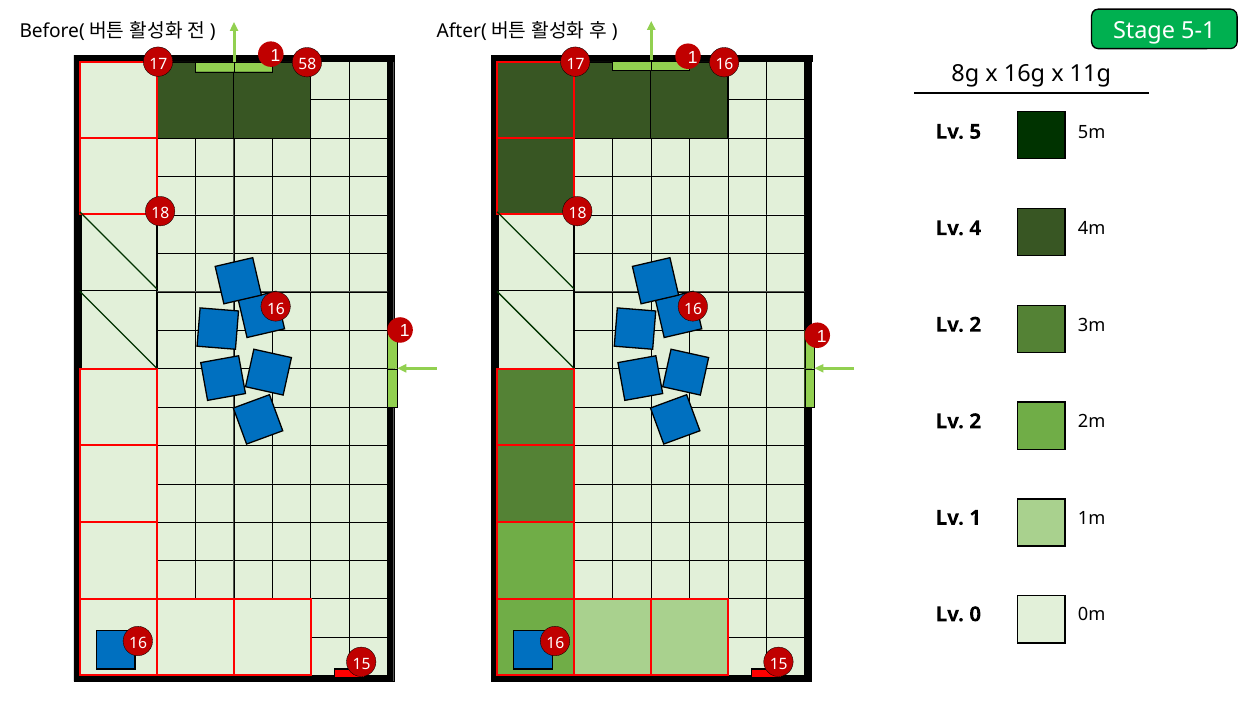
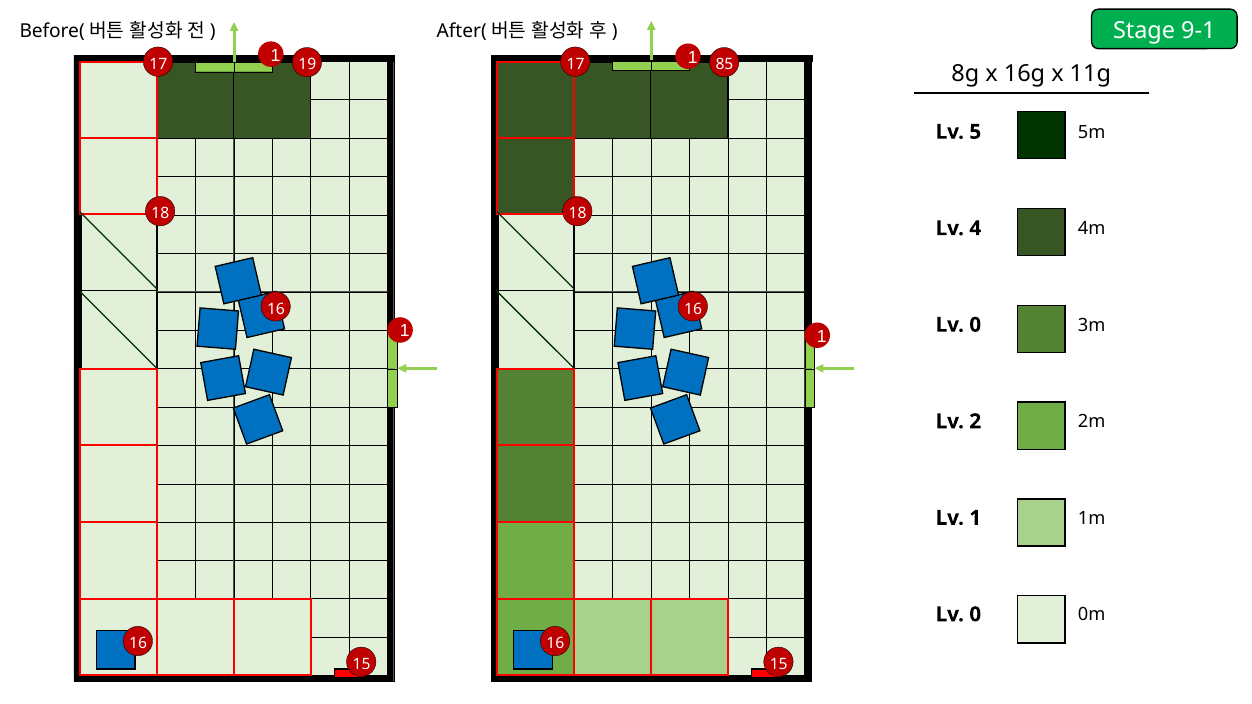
5-1: 5-1 -> 9-1 (1198, 31)
58: 58 -> 19 (307, 65)
17 16: 16 -> 85 (724, 65)
2: 2 -> 0 (975, 325)
